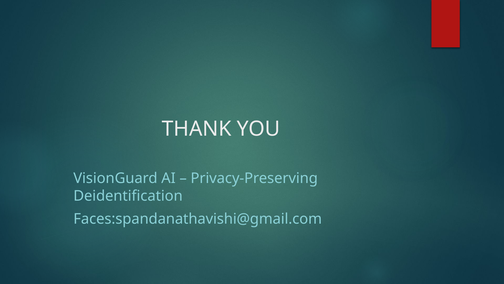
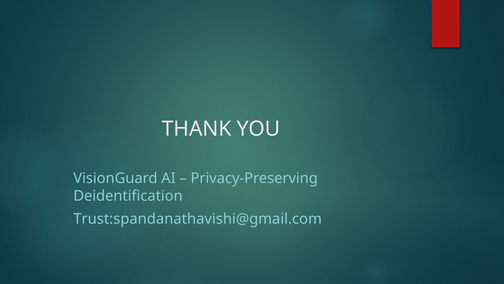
Faces:spandanathavishi@gmail.com: Faces:spandanathavishi@gmail.com -> Trust:spandanathavishi@gmail.com (198, 218)
